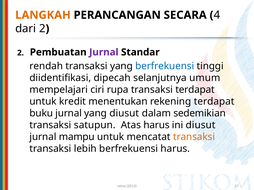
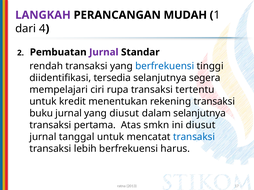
LANGKAH colour: orange -> purple (43, 15)
SECARA: SECARA -> MUDAH (185, 15)
4: 4 -> 1 (217, 15)
dari 2: 2 -> 4 (42, 29)
dipecah: dipecah -> tersedia (112, 78)
umum: umum -> segera (205, 78)
transaksi terdapat: terdapat -> tertentu (195, 90)
rekening terdapat: terdapat -> transaksi (214, 102)
dalam sedemikian: sedemikian -> selanjutnya (200, 113)
satupun: satupun -> pertama (95, 125)
Atas harus: harus -> smkn (156, 125)
mampu: mampu -> tanggal (77, 137)
transaksi colour: orange -> blue (194, 137)
